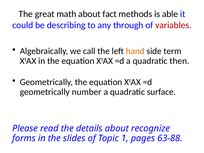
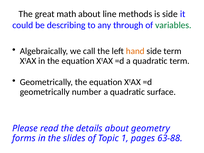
fact: fact -> line (110, 14)
is able: able -> side (170, 14)
variables colour: red -> green (173, 25)
quadratic then: then -> term (180, 61)
recognize: recognize -> geometry (151, 128)
